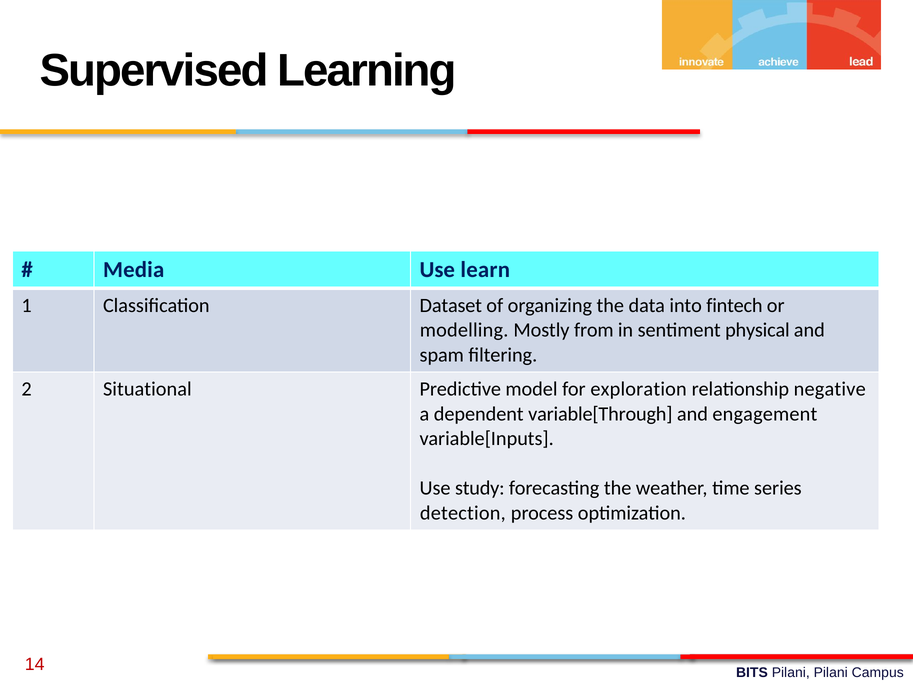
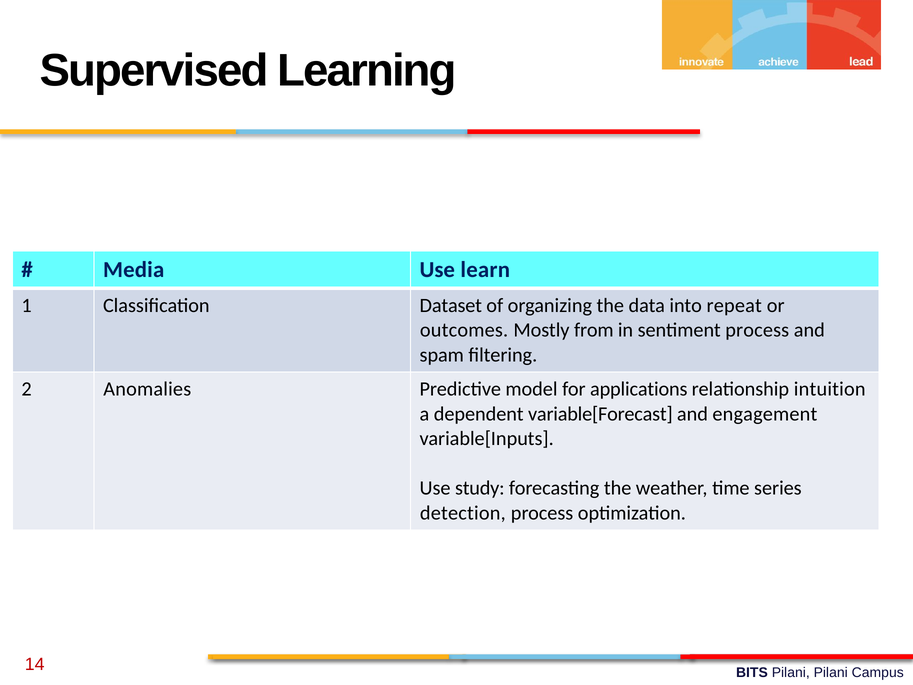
fintech: fintech -> repeat (734, 305)
modelling: modelling -> outcomes (464, 330)
sentiment physical: physical -> process (757, 330)
Situational: Situational -> Anomalies (147, 389)
exploration: exploration -> applications (639, 389)
negative: negative -> intuition (830, 389)
variable[Through: variable[Through -> variable[Forecast (600, 414)
